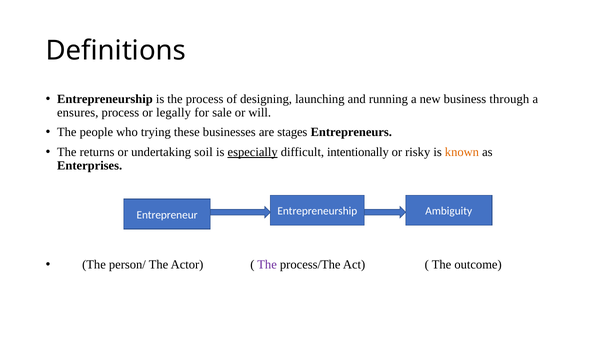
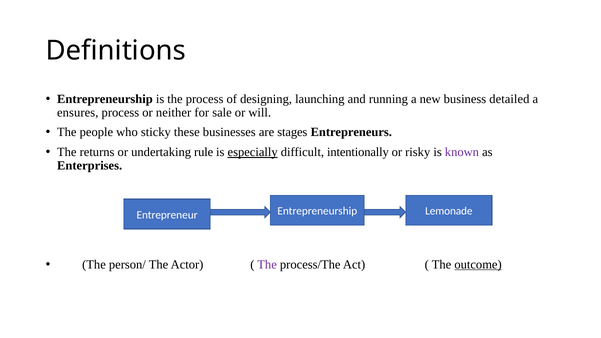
through: through -> detailed (509, 99)
legally: legally -> neither (174, 112)
trying: trying -> sticky (156, 132)
soil: soil -> rule (204, 152)
known colour: orange -> purple (462, 152)
Ambiguity: Ambiguity -> Lemonade (449, 211)
outcome underline: none -> present (478, 264)
